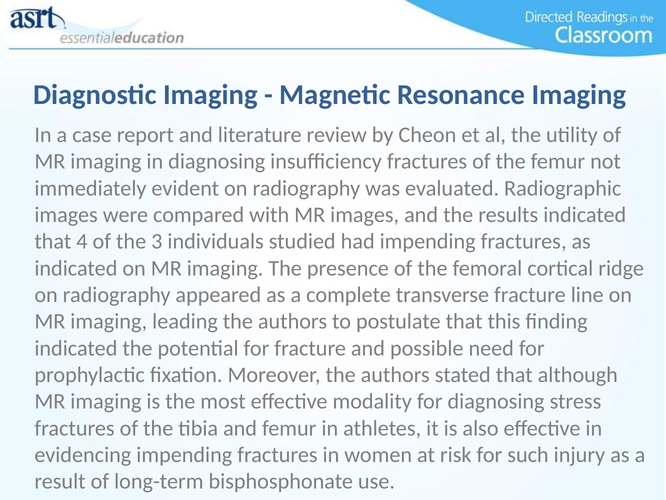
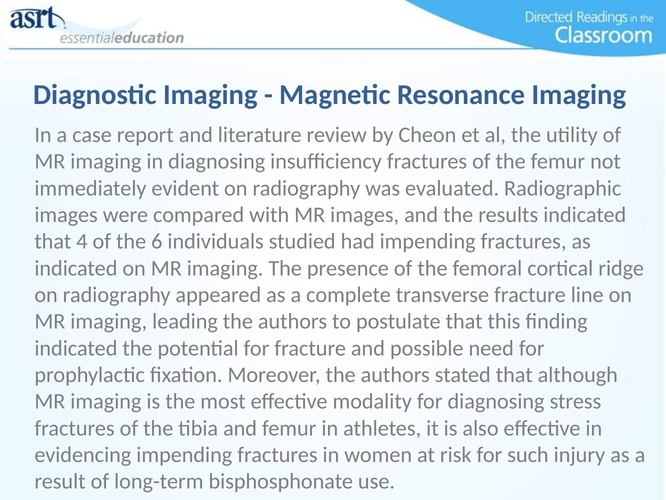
3: 3 -> 6 (157, 241)
